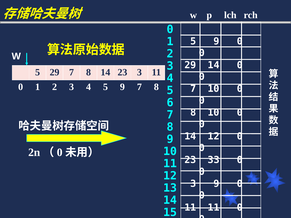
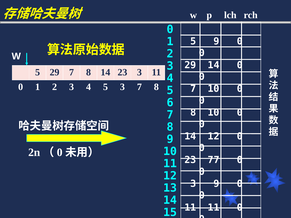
4 5 9: 9 -> 3 (122, 87)
33: 33 -> 77 (214, 160)
